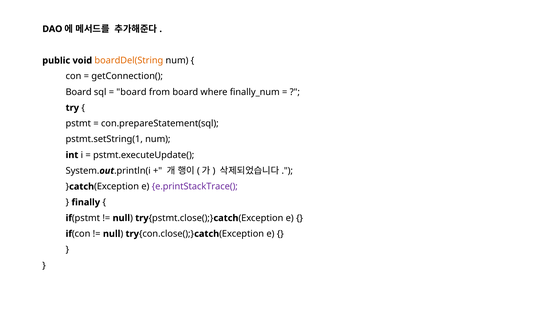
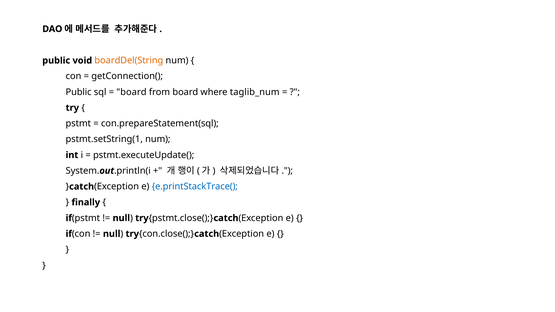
Board: Board -> Public (79, 92)
finally_num: finally_num -> taglib_num (255, 92)
e.printStackTrace( colour: purple -> blue (195, 187)
